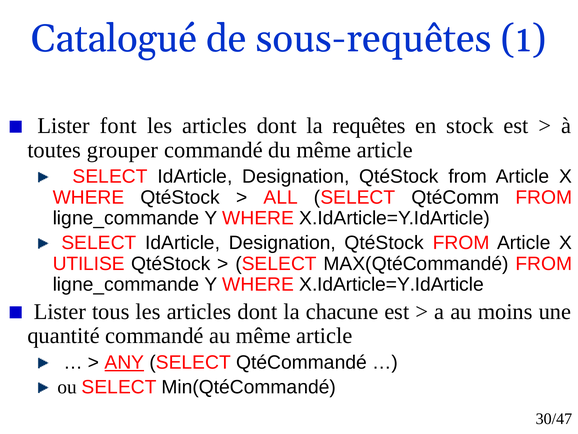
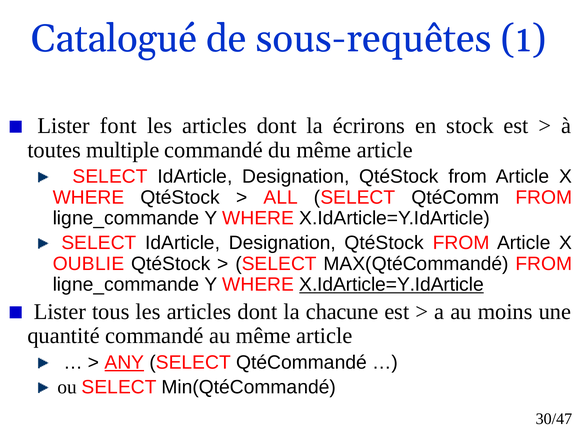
requêtes: requêtes -> écrirons (369, 126)
grouper: grouper -> multiple (123, 150)
UTILISE: UTILISE -> OUBLIE (88, 263)
X.IdArticle=Y.IdArticle underline: none -> present (392, 284)
